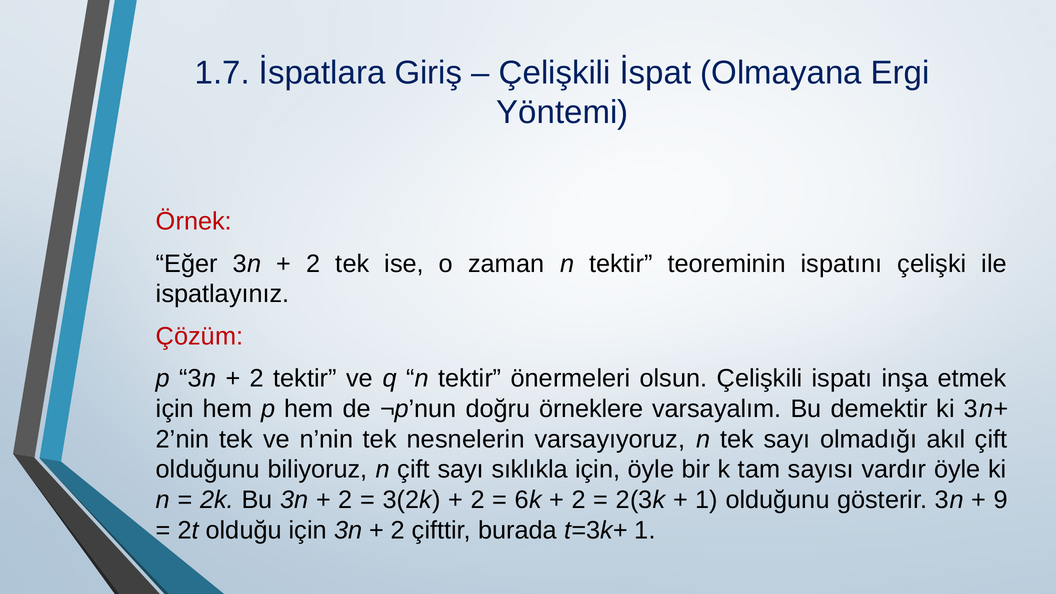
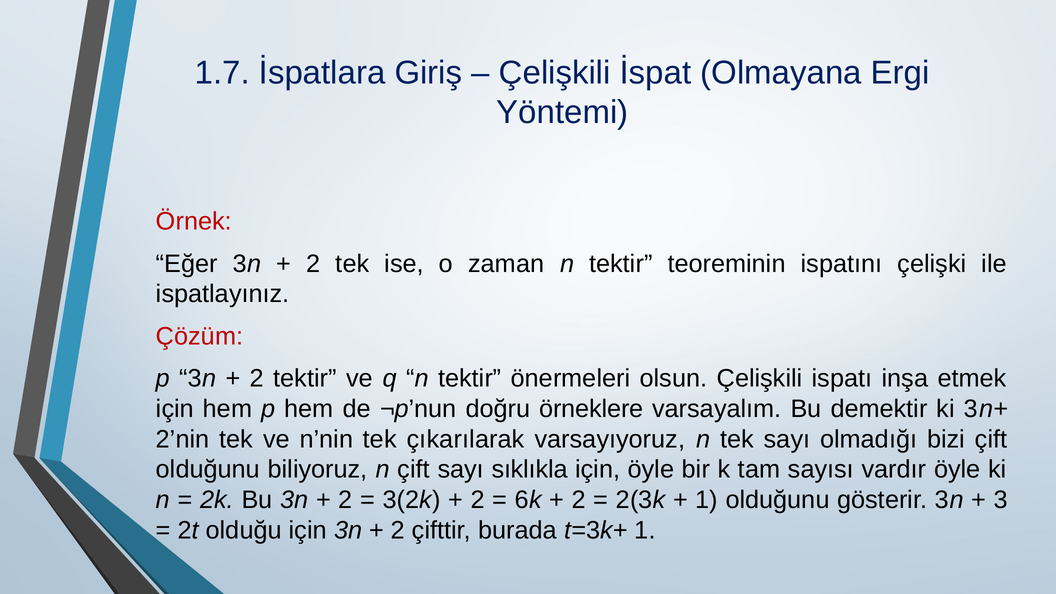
nesnelerin: nesnelerin -> çıkarılarak (466, 439)
akıl: akıl -> bizi (946, 439)
9: 9 -> 3 (1001, 500)
